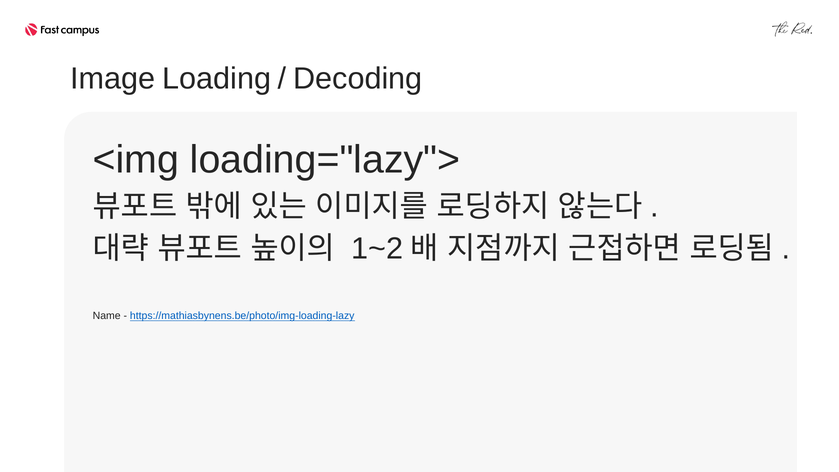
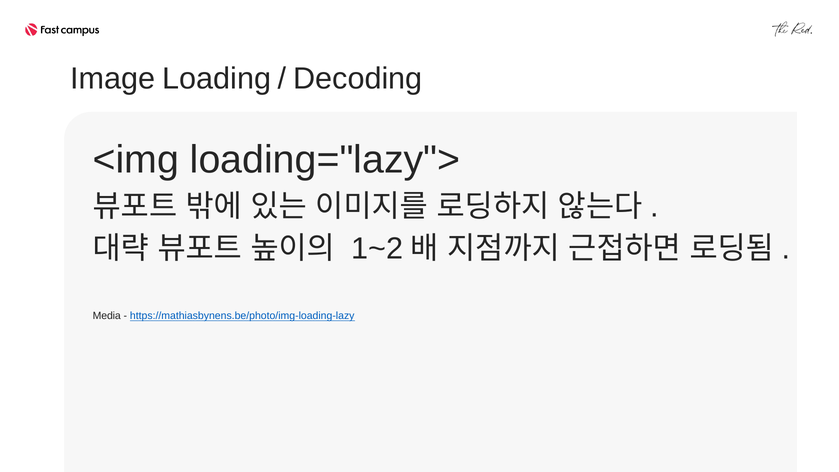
Name: Name -> Media (107, 316)
